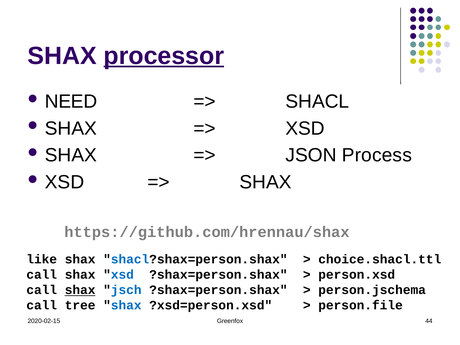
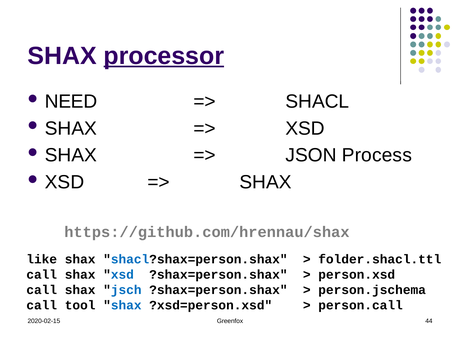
choice.shacl.ttl: choice.shacl.ttl -> folder.shacl.ttl (380, 259)
shax underline: present -> none (80, 290)
tree: tree -> tool (80, 305)
person.file: person.file -> person.call (361, 305)
